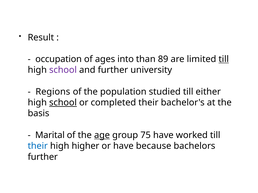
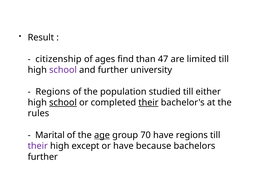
occupation: occupation -> citizenship (58, 59)
into: into -> find (126, 59)
89: 89 -> 47 (163, 59)
till underline: present -> none (224, 59)
their underline: none -> present (148, 103)
basis: basis -> rules (38, 114)
75: 75 -> 70 (146, 135)
have worked: worked -> regions (192, 135)
their colour: blue -> purple (38, 146)
higher: higher -> except (85, 146)
